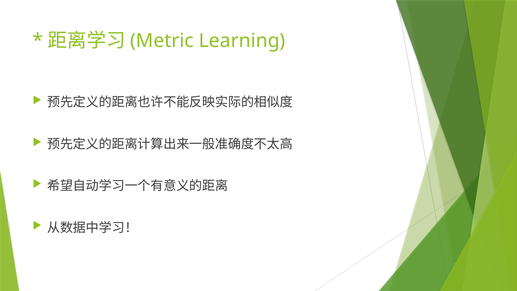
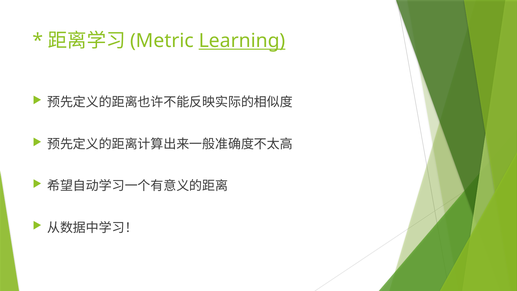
Learning underline: none -> present (242, 41)
